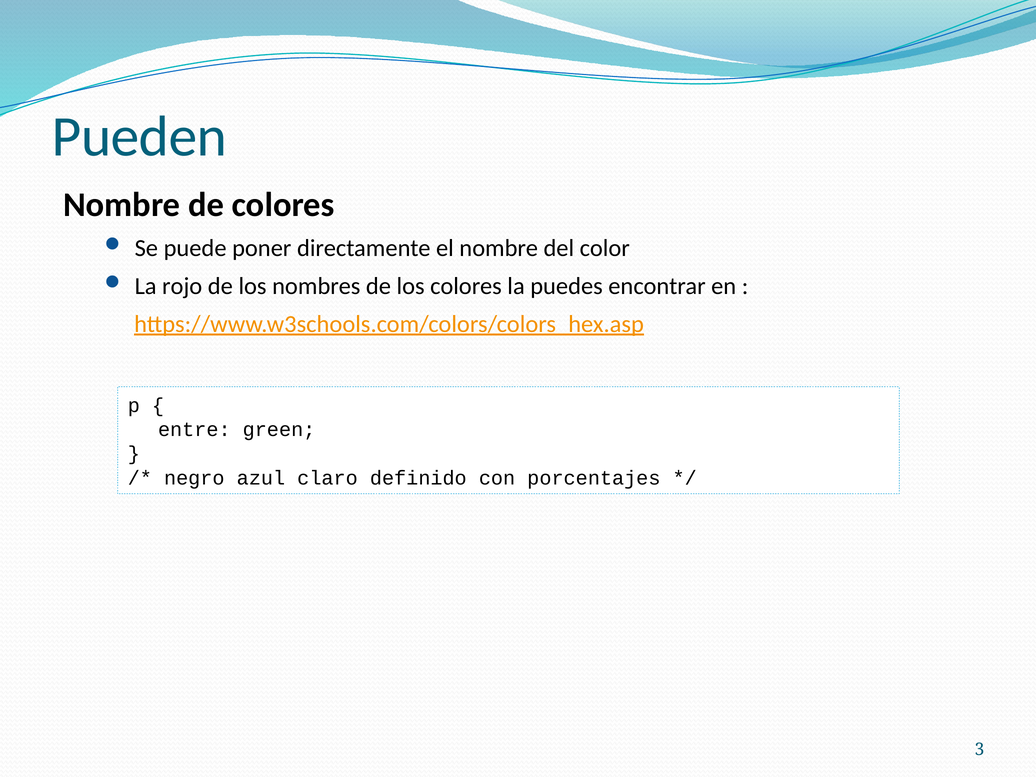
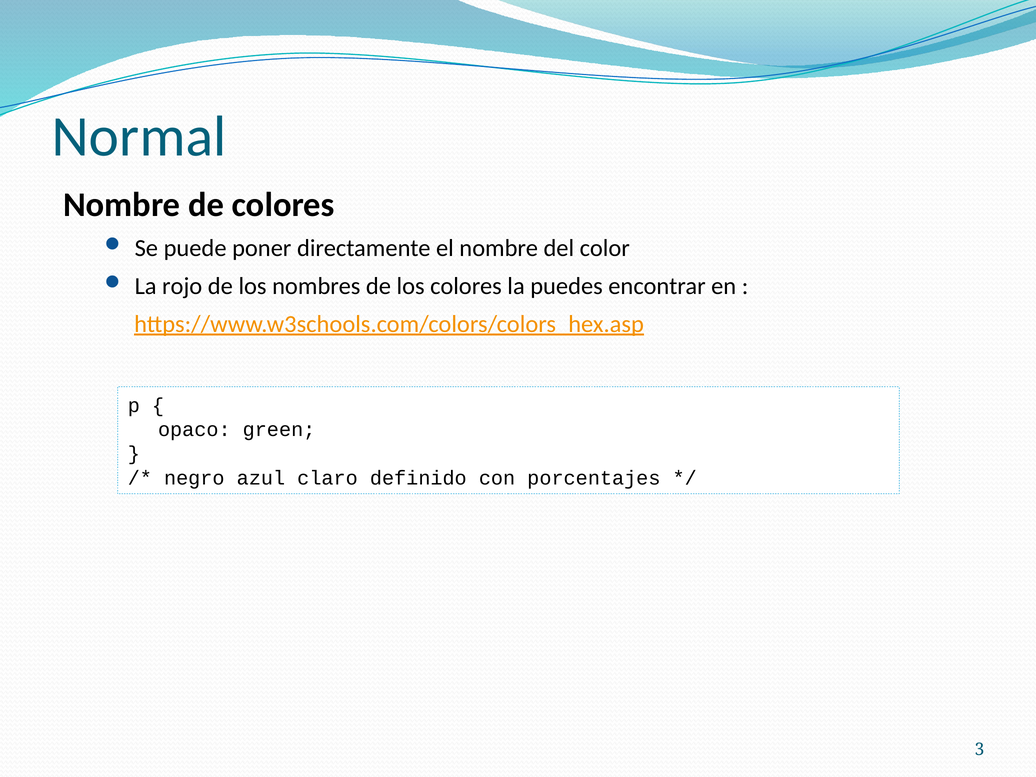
Pueden: Pueden -> Normal (139, 137)
entre: entre -> opaco (194, 430)
